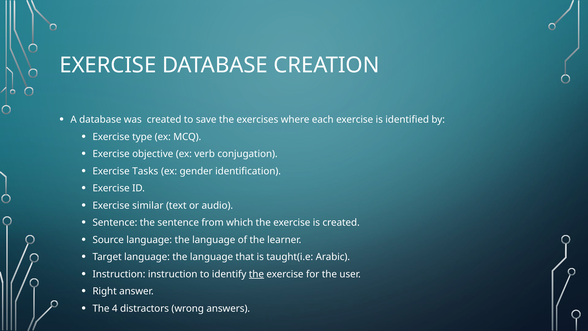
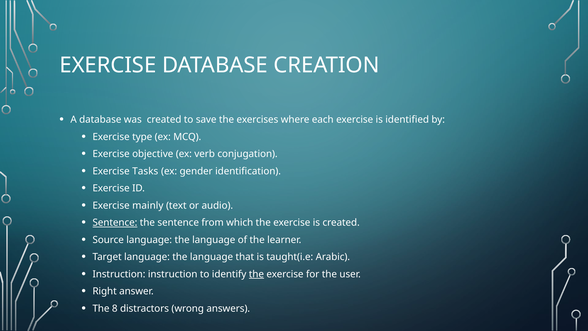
similar: similar -> mainly (148, 205)
Sentence underline: none -> present (115, 223)
4: 4 -> 8 (115, 308)
